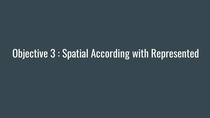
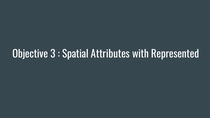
According: According -> Attributes (110, 54)
